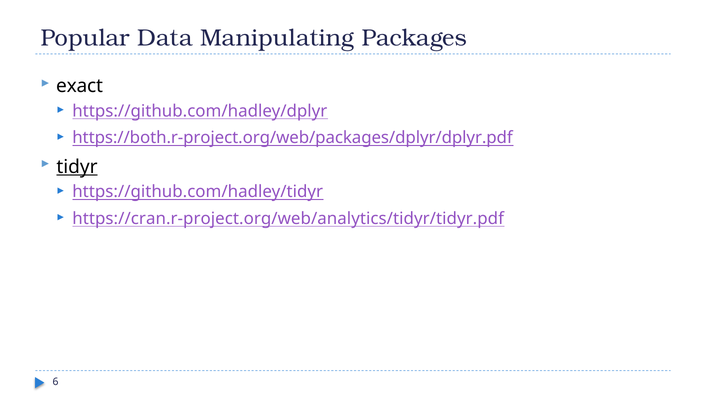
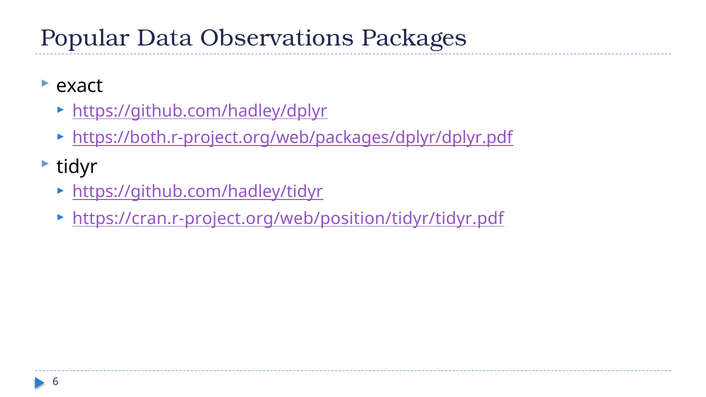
Manipulating: Manipulating -> Observations (277, 38)
tidyr underline: present -> none (77, 167)
https://cran.r-project.org/web/analytics/tidyr/tidyr.pdf: https://cran.r-project.org/web/analytics/tidyr/tidyr.pdf -> https://cran.r-project.org/web/position/tidyr/tidyr.pdf (288, 219)
